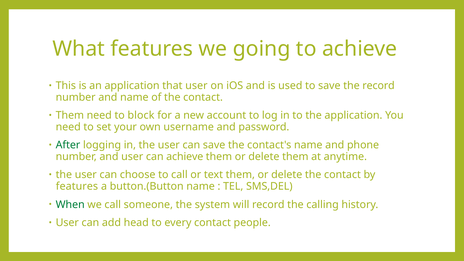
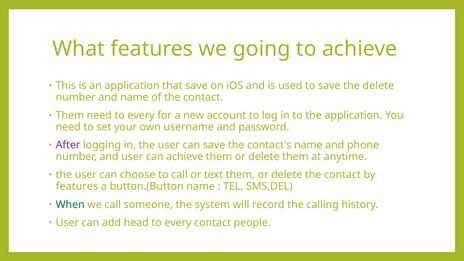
that user: user -> save (196, 86)
the record: record -> delete (378, 86)
need to block: block -> every (141, 115)
After colour: green -> purple (68, 145)
